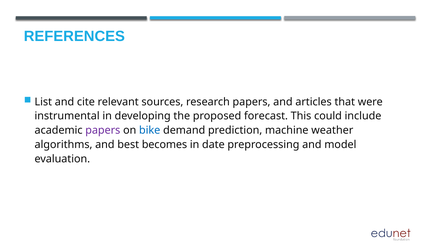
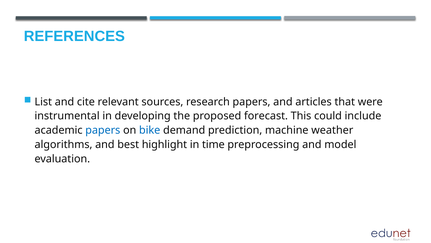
papers colour: purple -> blue (103, 130)
becomes: becomes -> highlight (164, 144)
date: date -> time (213, 144)
